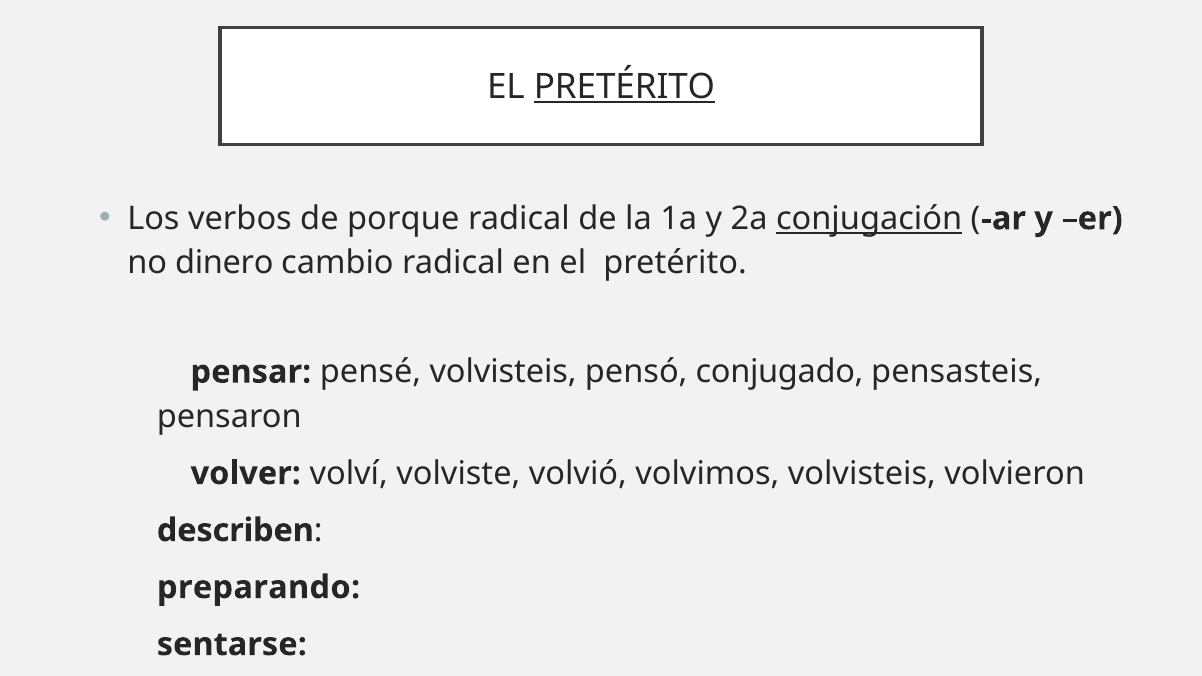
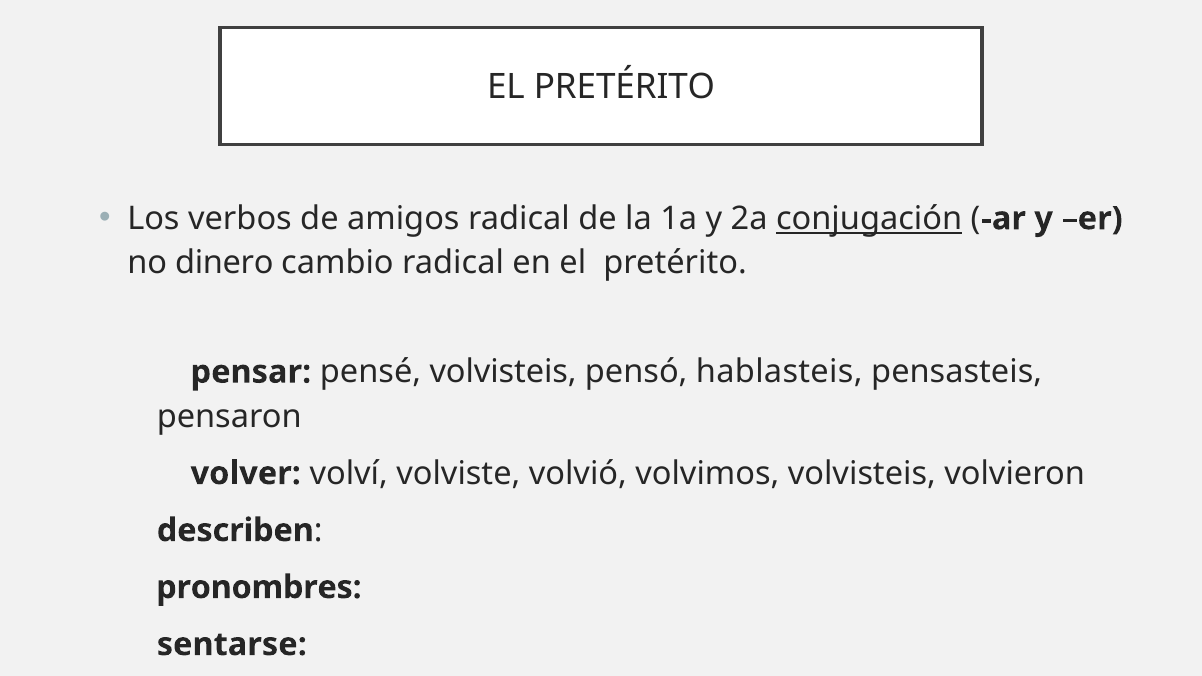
PRETÉRITO underline: present -> none (624, 87)
porque: porque -> amigos (403, 219)
conjugado: conjugado -> hablasteis (779, 372)
preparando: preparando -> pronombres (259, 588)
